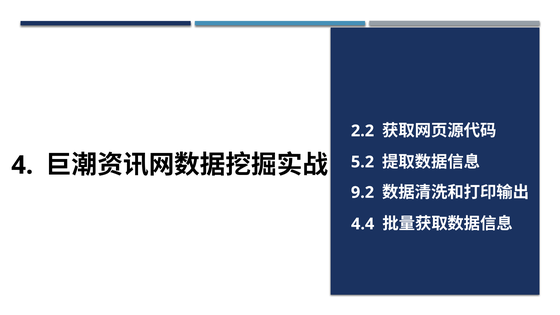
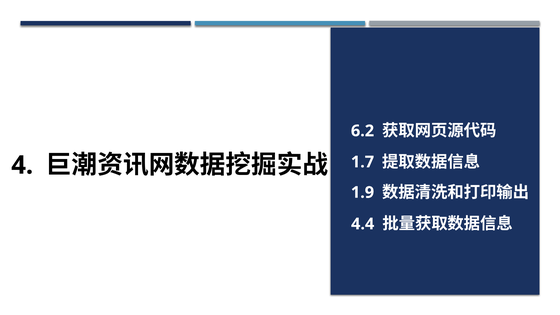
2.2: 2.2 -> 6.2 (363, 131)
5.2: 5.2 -> 1.7 (363, 162)
9.2: 9.2 -> 1.9 (363, 192)
